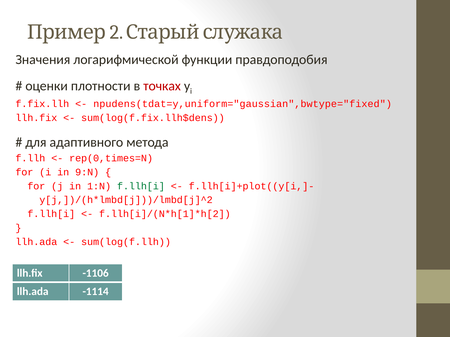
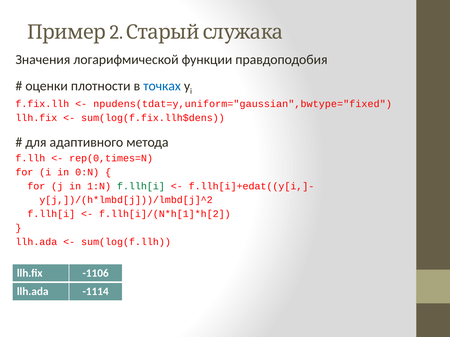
точках colour: red -> blue (162, 86)
9:N: 9:N -> 0:N (87, 172)
f.llh[i]+plot((y[i,]-: f.llh[i]+plot((y[i,]- -> f.llh[i]+edat((y[i,]- (252, 186)
